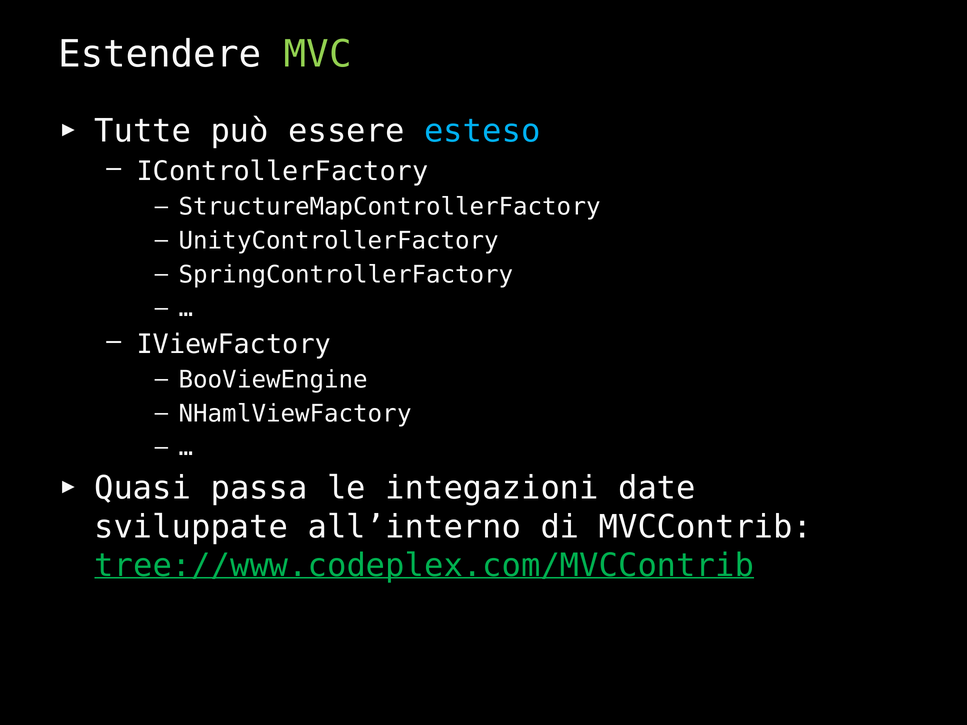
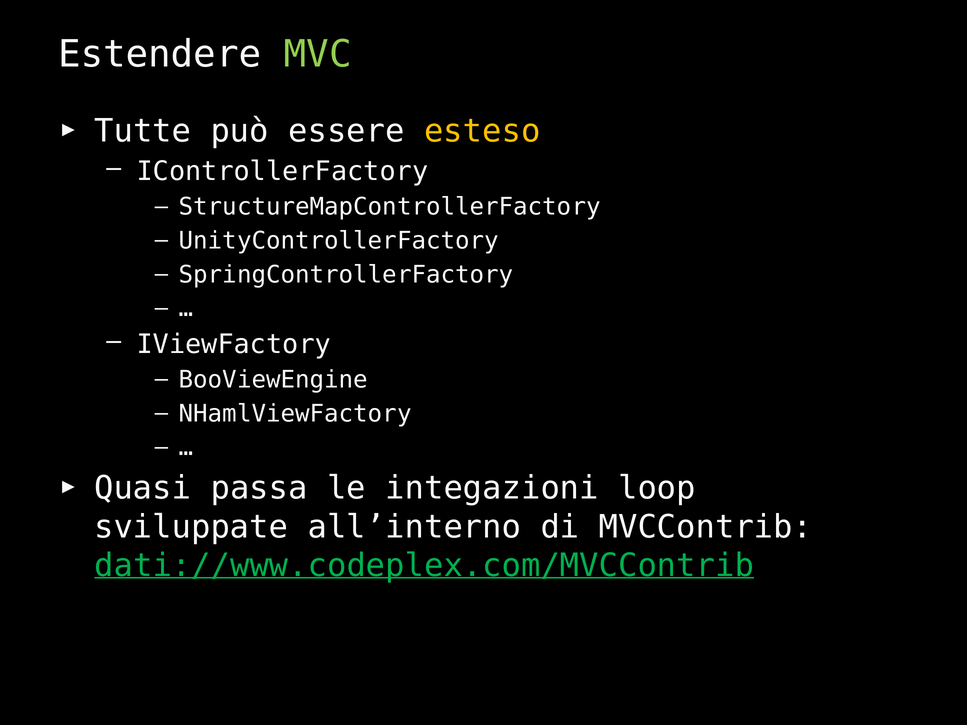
esteso colour: light blue -> yellow (482, 131)
date: date -> loop (657, 488)
tree://www.codeplex.com/MVCContrib: tree://www.codeplex.com/MVCContrib -> dati://www.codeplex.com/MVCContrib (424, 566)
